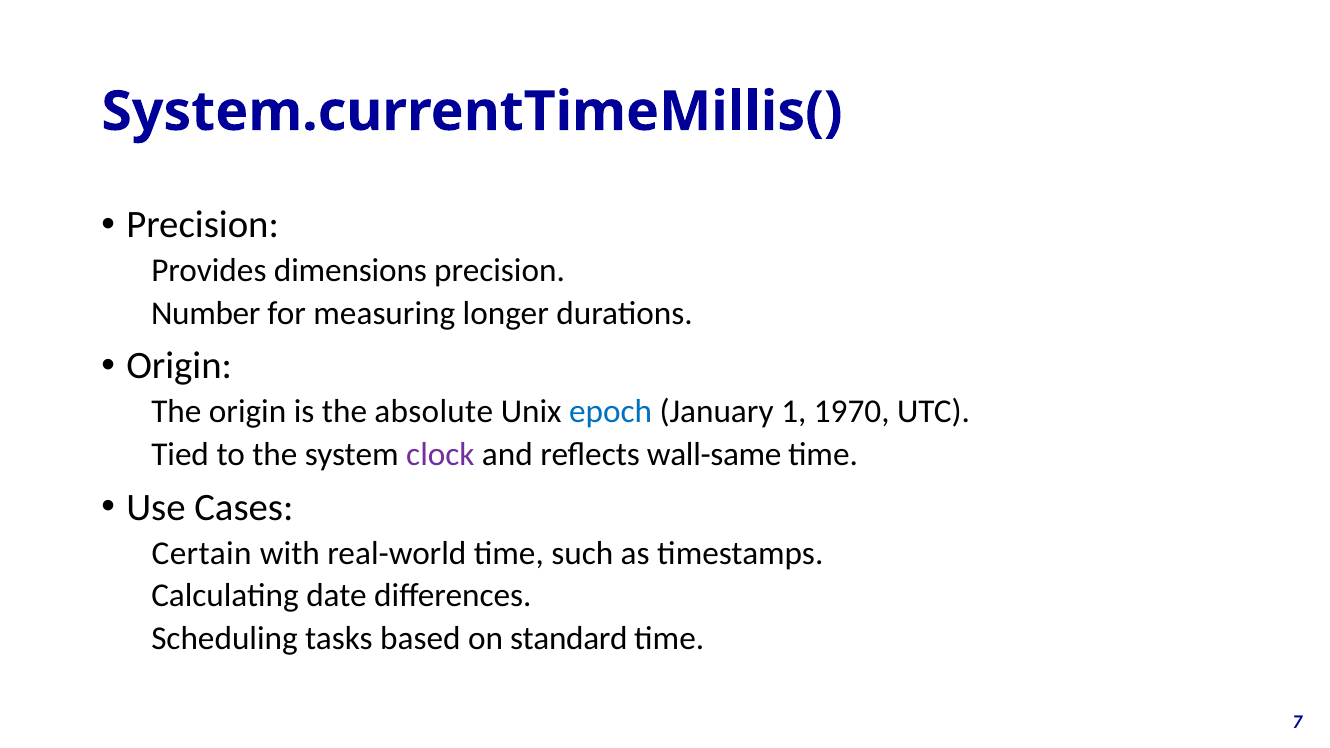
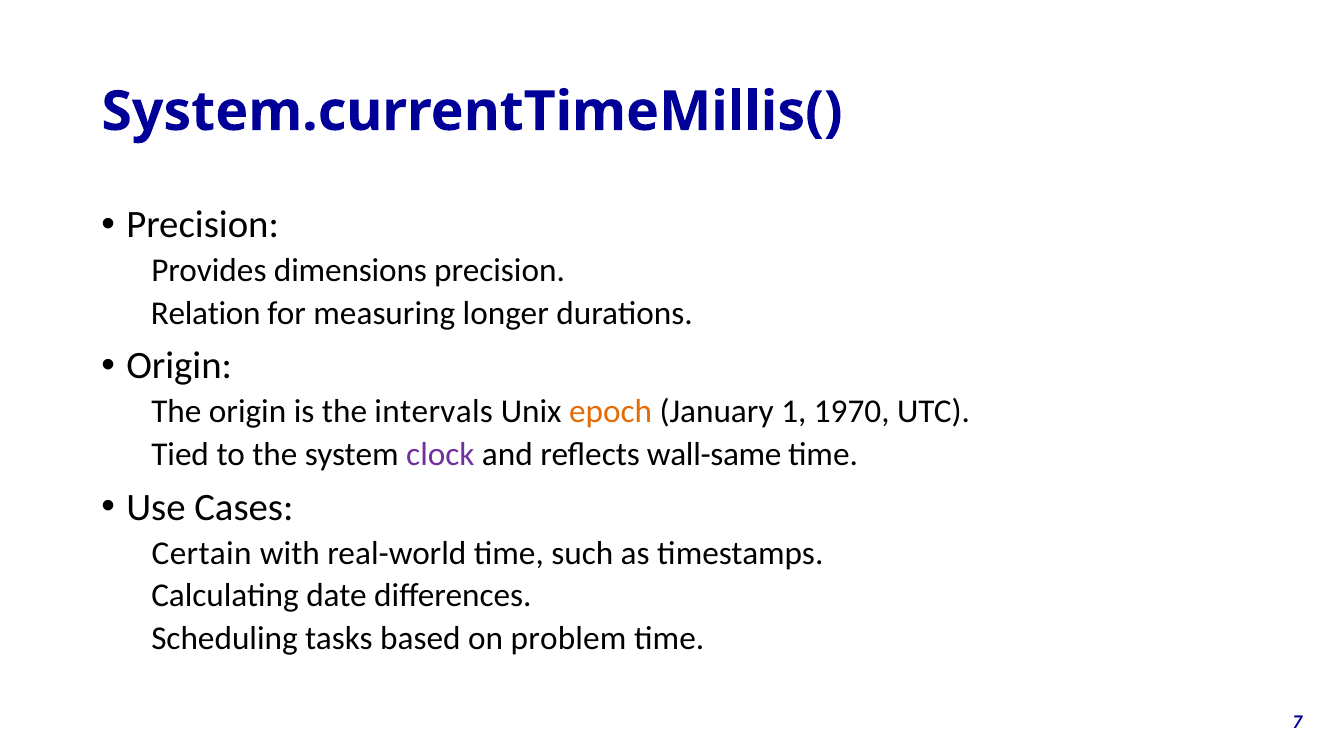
Number: Number -> Relation (206, 313)
absolute: absolute -> intervals (434, 412)
epoch colour: blue -> orange (611, 412)
standard: standard -> problem (569, 639)
